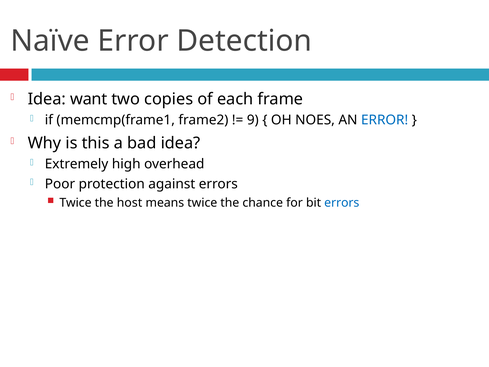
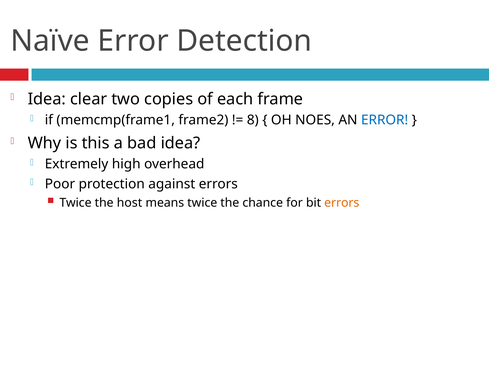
want: want -> clear (89, 99)
9: 9 -> 8 (253, 120)
errors colour: blue -> orange (342, 203)
